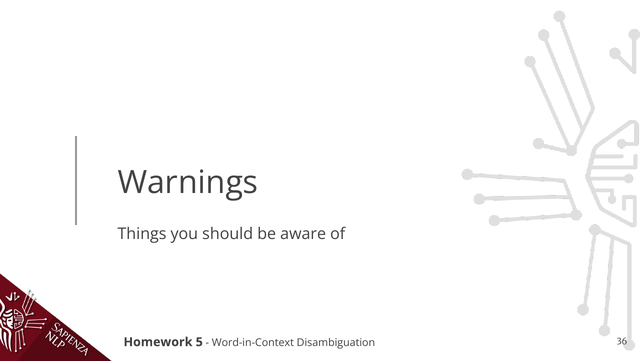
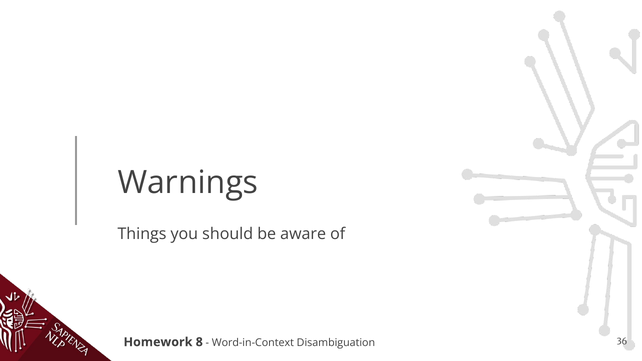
5: 5 -> 8 (199, 342)
